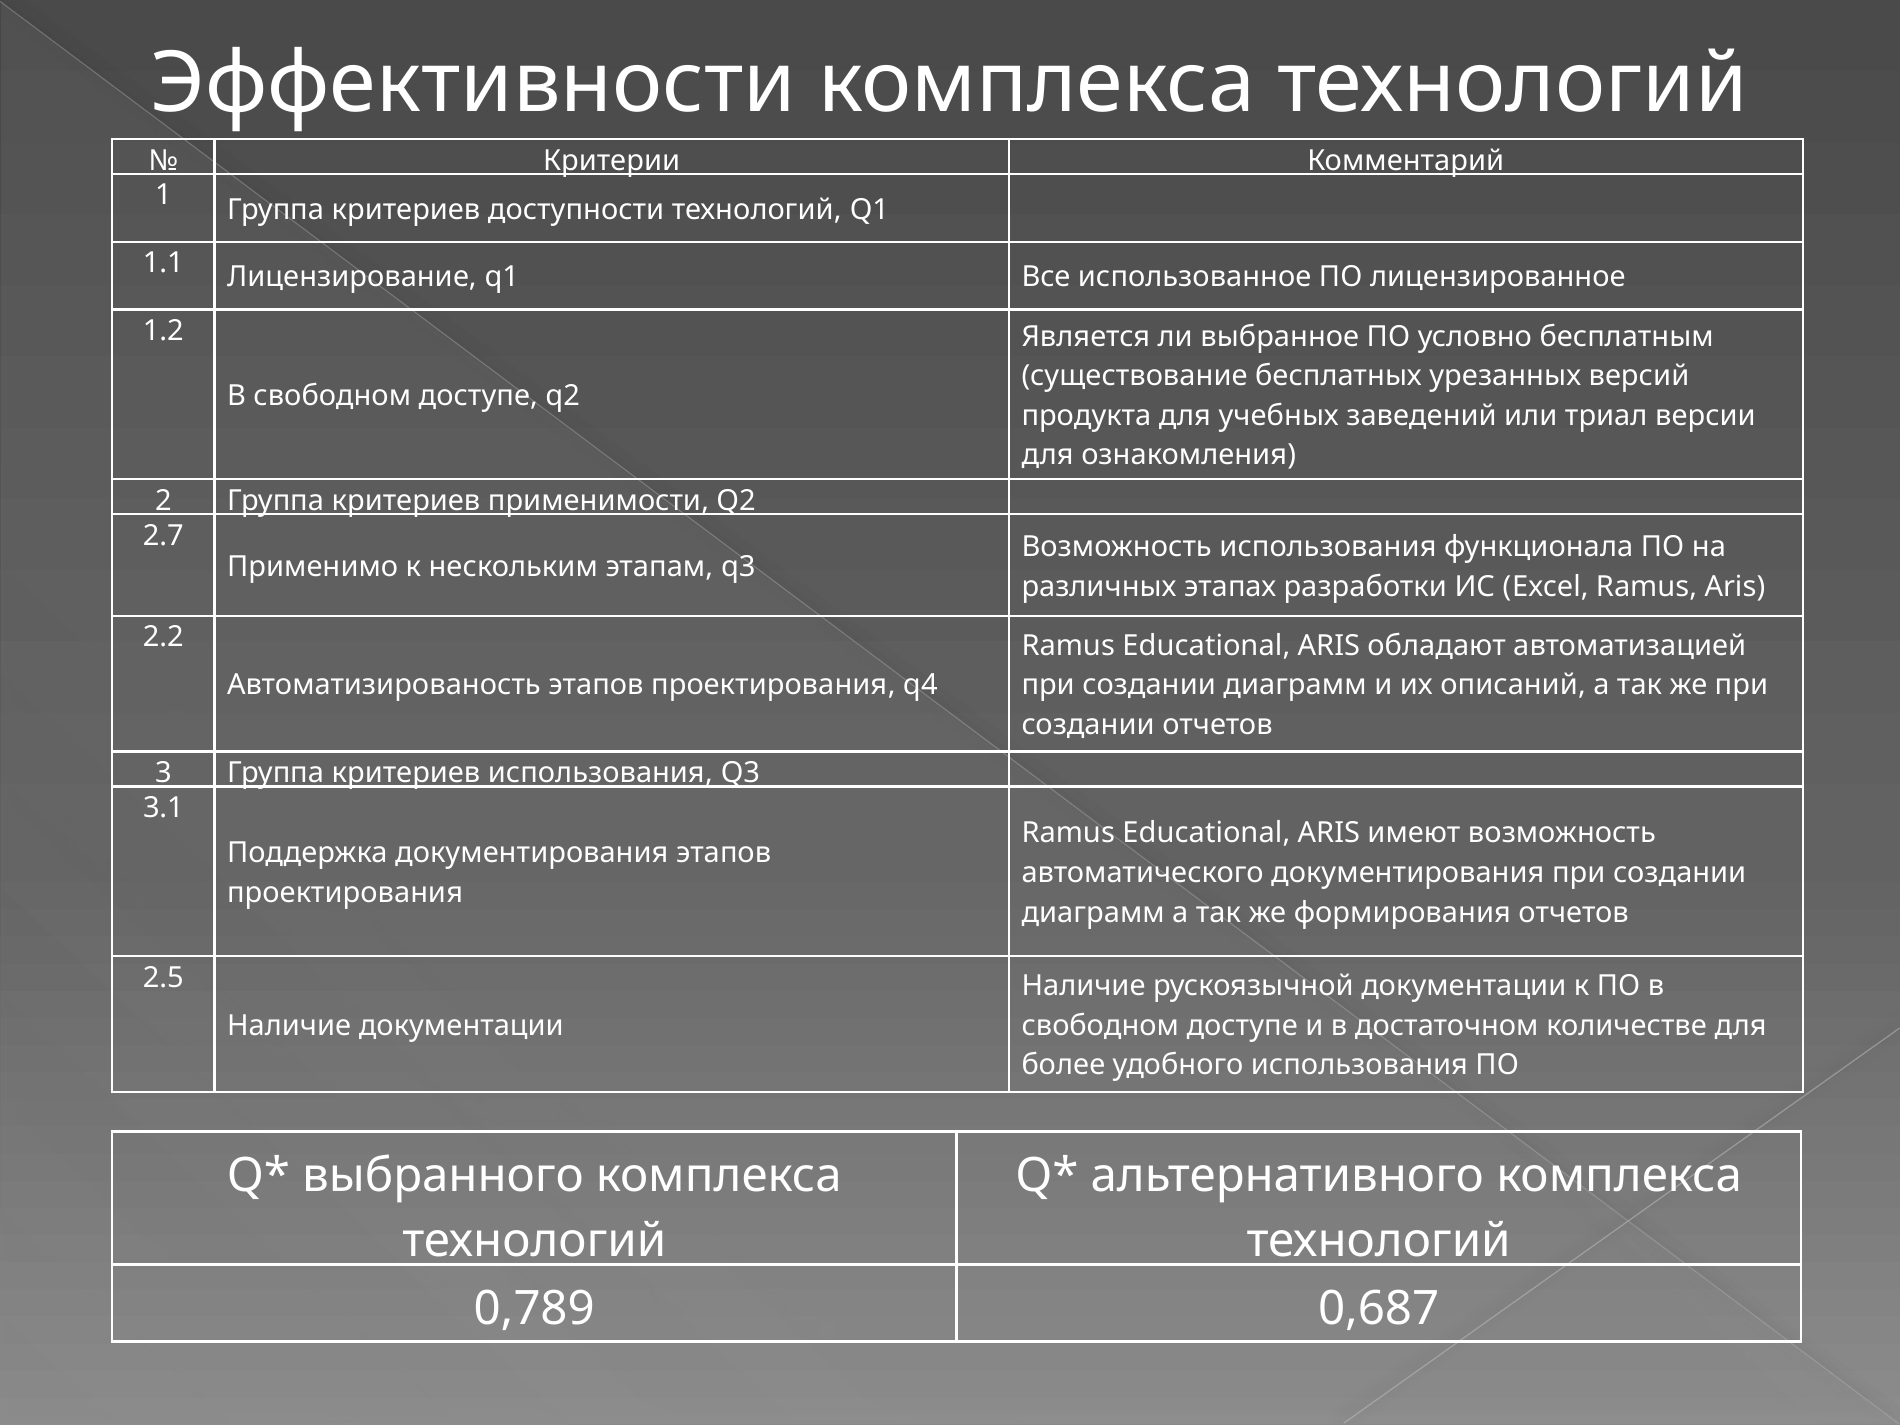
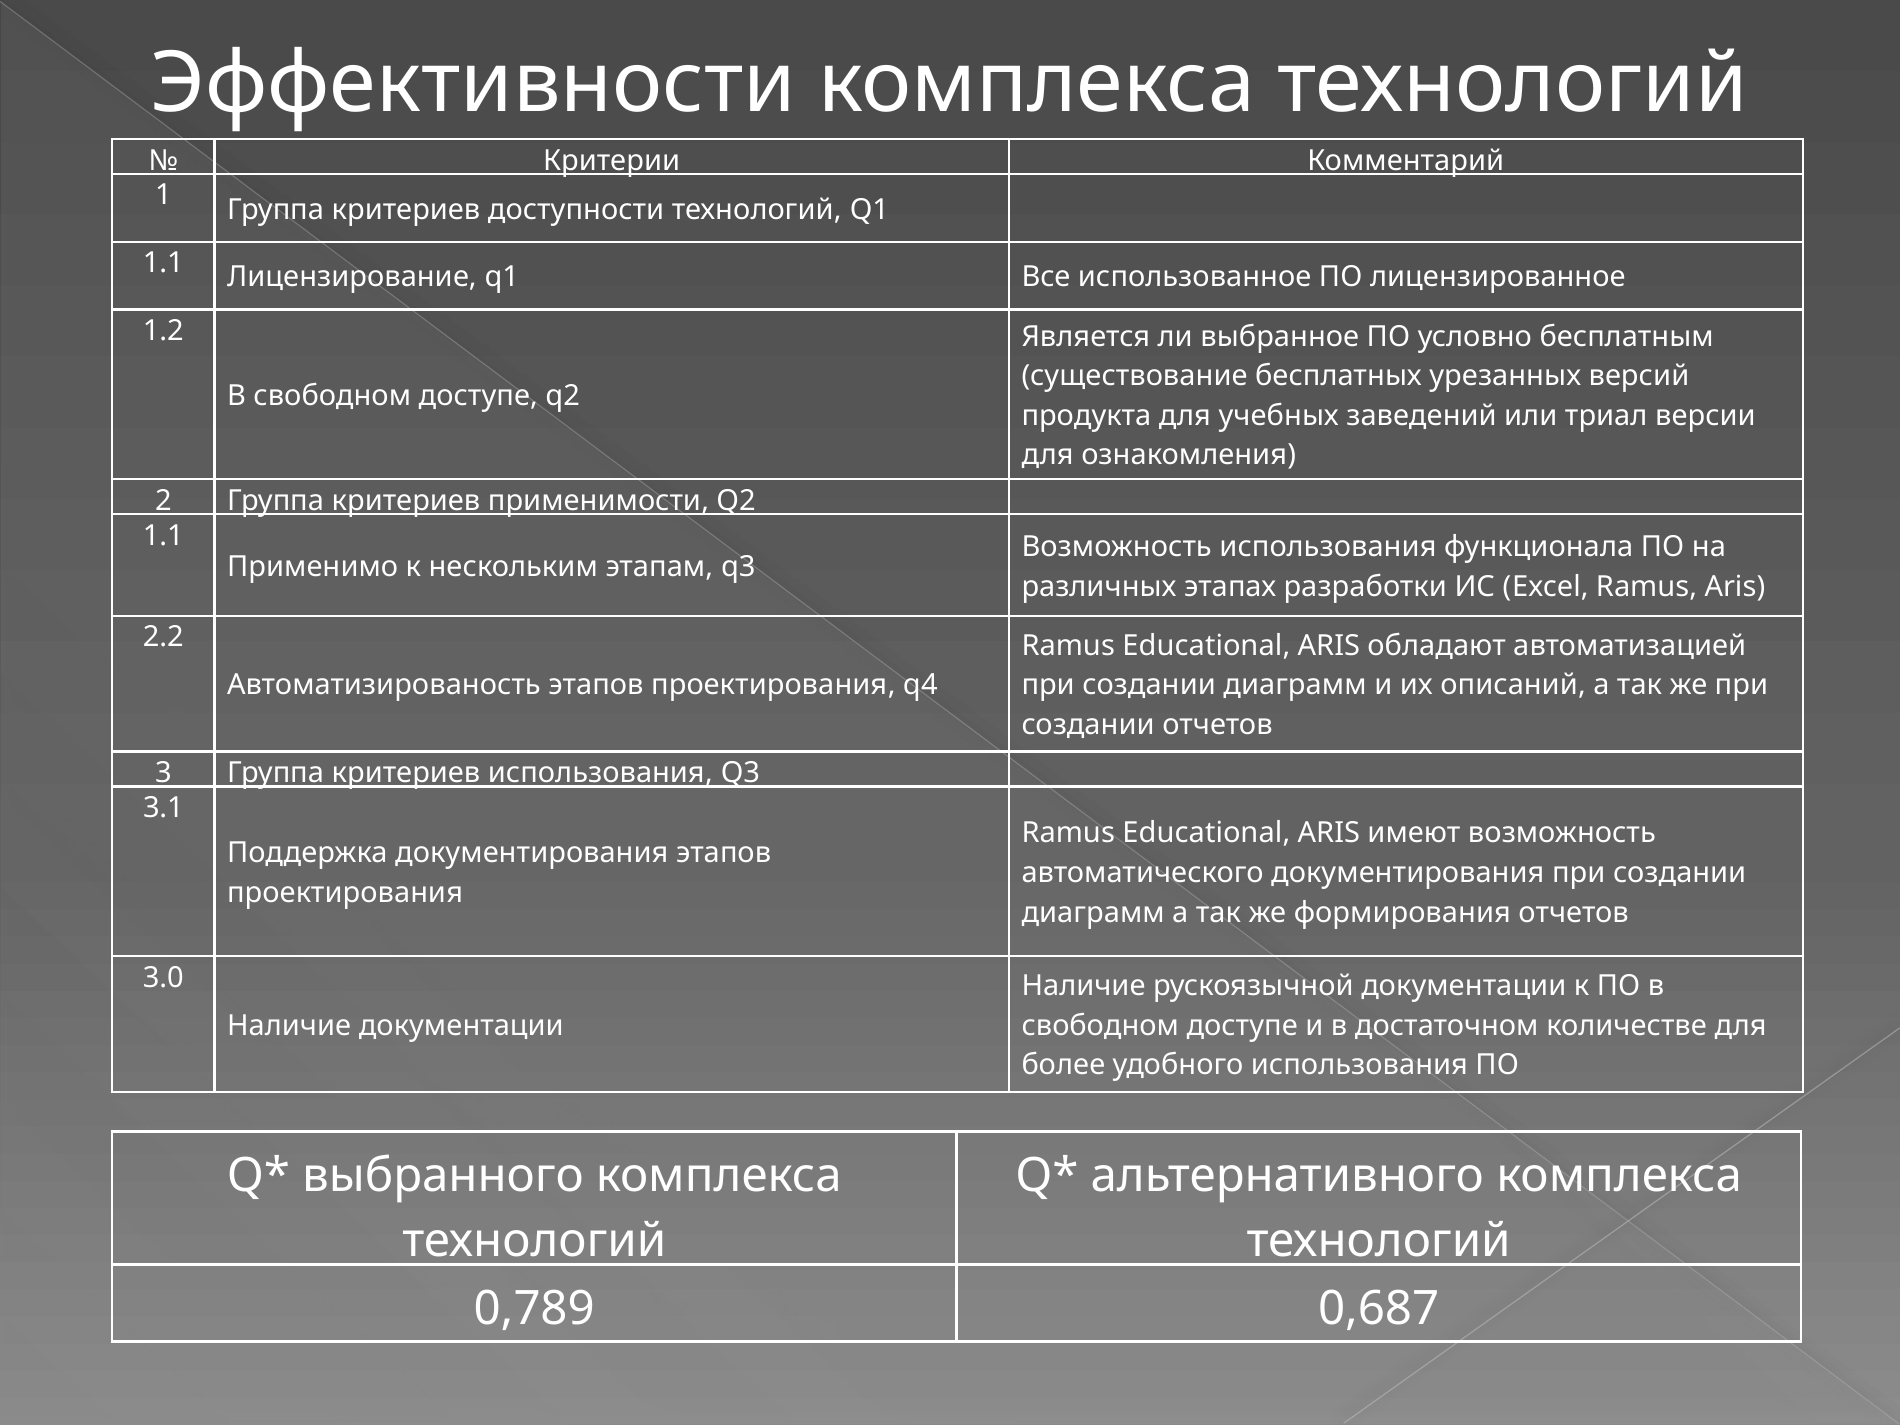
2.7: 2.7 -> 1.1 (163, 536)
2.5: 2.5 -> 3.0 (163, 978)
